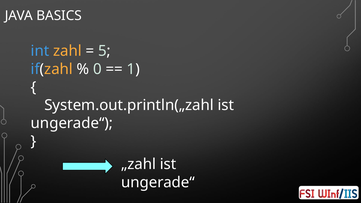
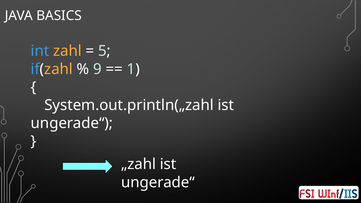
0: 0 -> 9 (97, 69)
